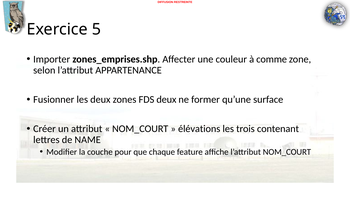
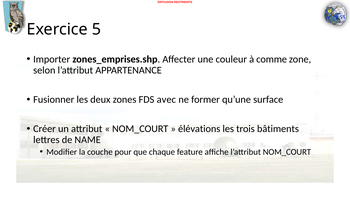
FDS deux: deux -> avec (166, 99)
contenant: contenant -> bâtiments (278, 129)
